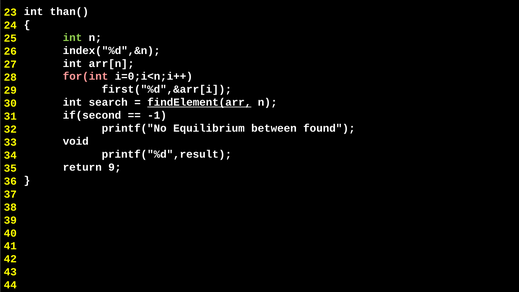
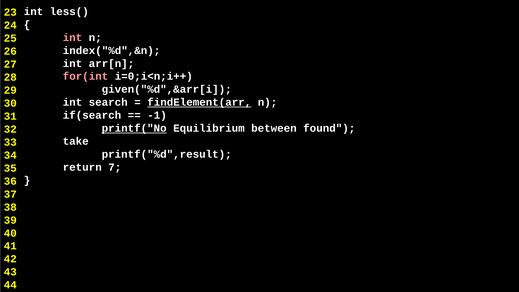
than(: than( -> less( (69, 12)
int colour: light green -> pink (72, 37)
first("%d",&arr[i: first("%d",&arr[i -> given("%d",&arr[i (167, 89)
if(second: if(second -> if(search (92, 115)
printf("No underline: none -> present (134, 128)
void: void -> take (76, 141)
9: 9 -> 7 (115, 167)
